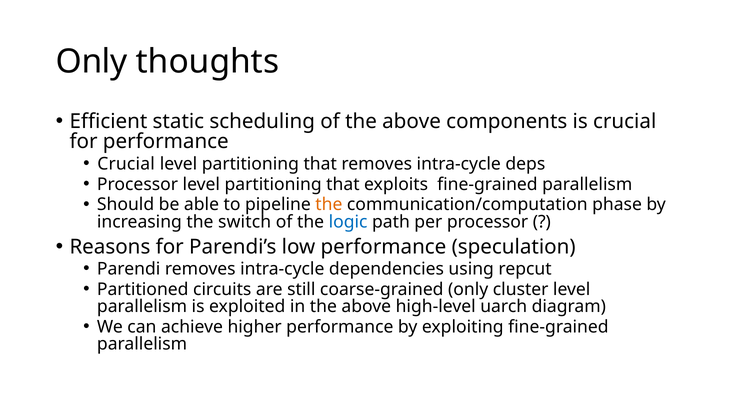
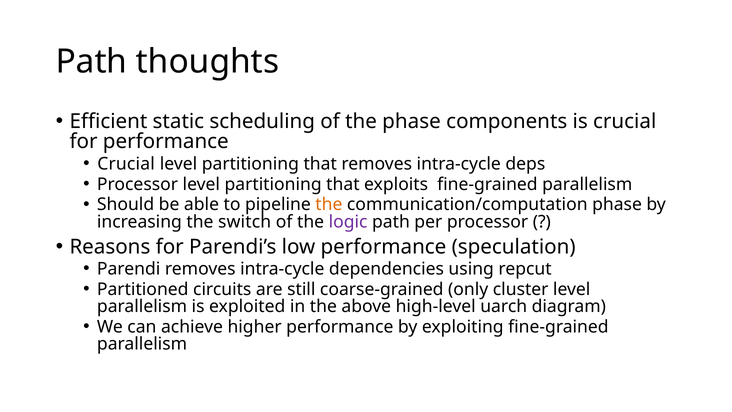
Only: Only -> Path (92, 61)
of the above: above -> phase (412, 122)
logic colour: blue -> purple (348, 222)
